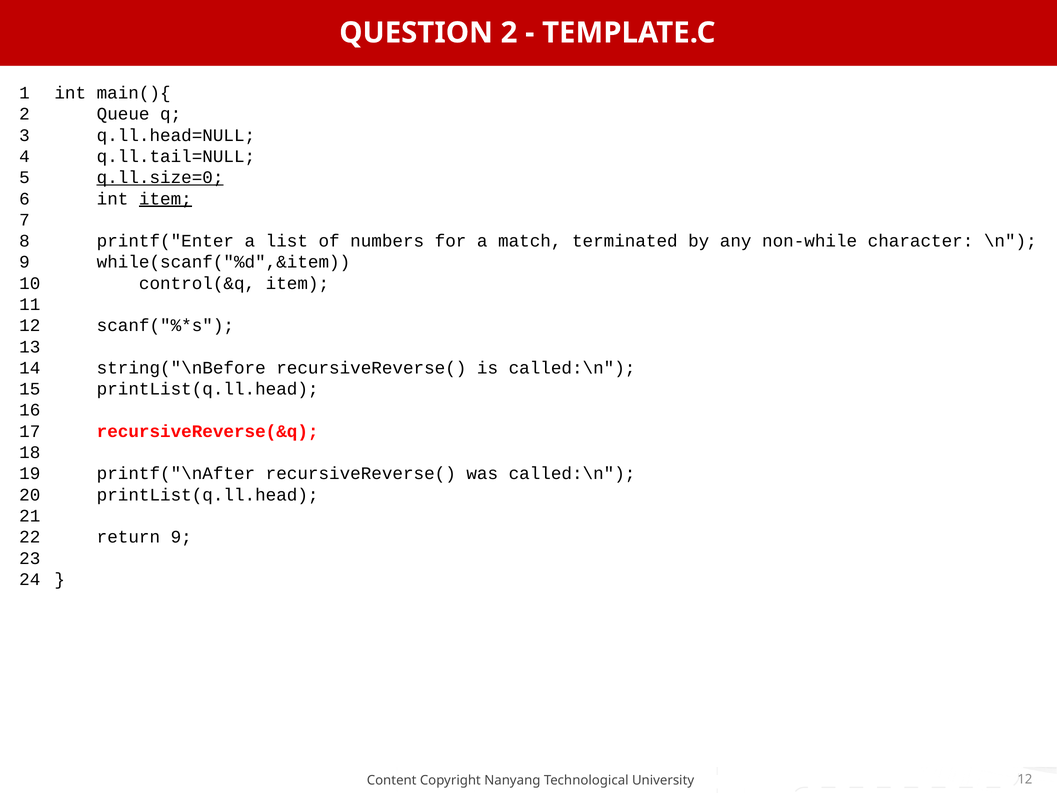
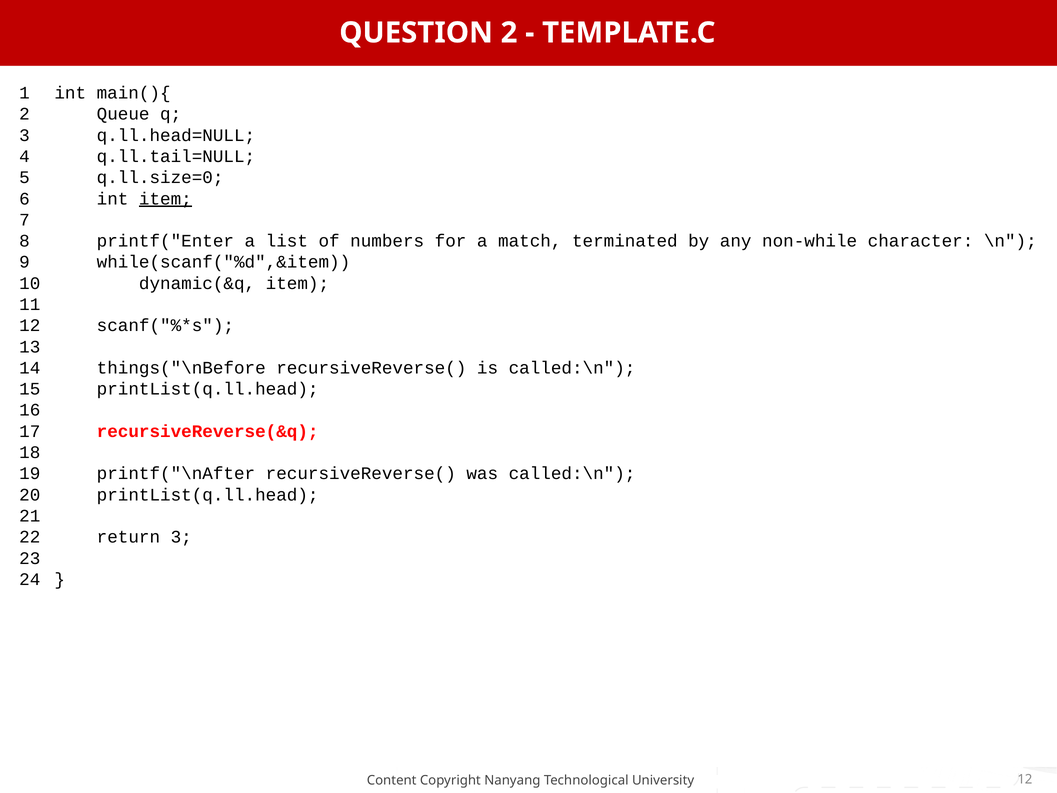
q.ll.size=0 underline: present -> none (160, 178)
control(&q: control(&q -> dynamic(&q (197, 283)
string("\nBefore: string("\nBefore -> things("\nBefore (181, 368)
return 9: 9 -> 3 (181, 537)
